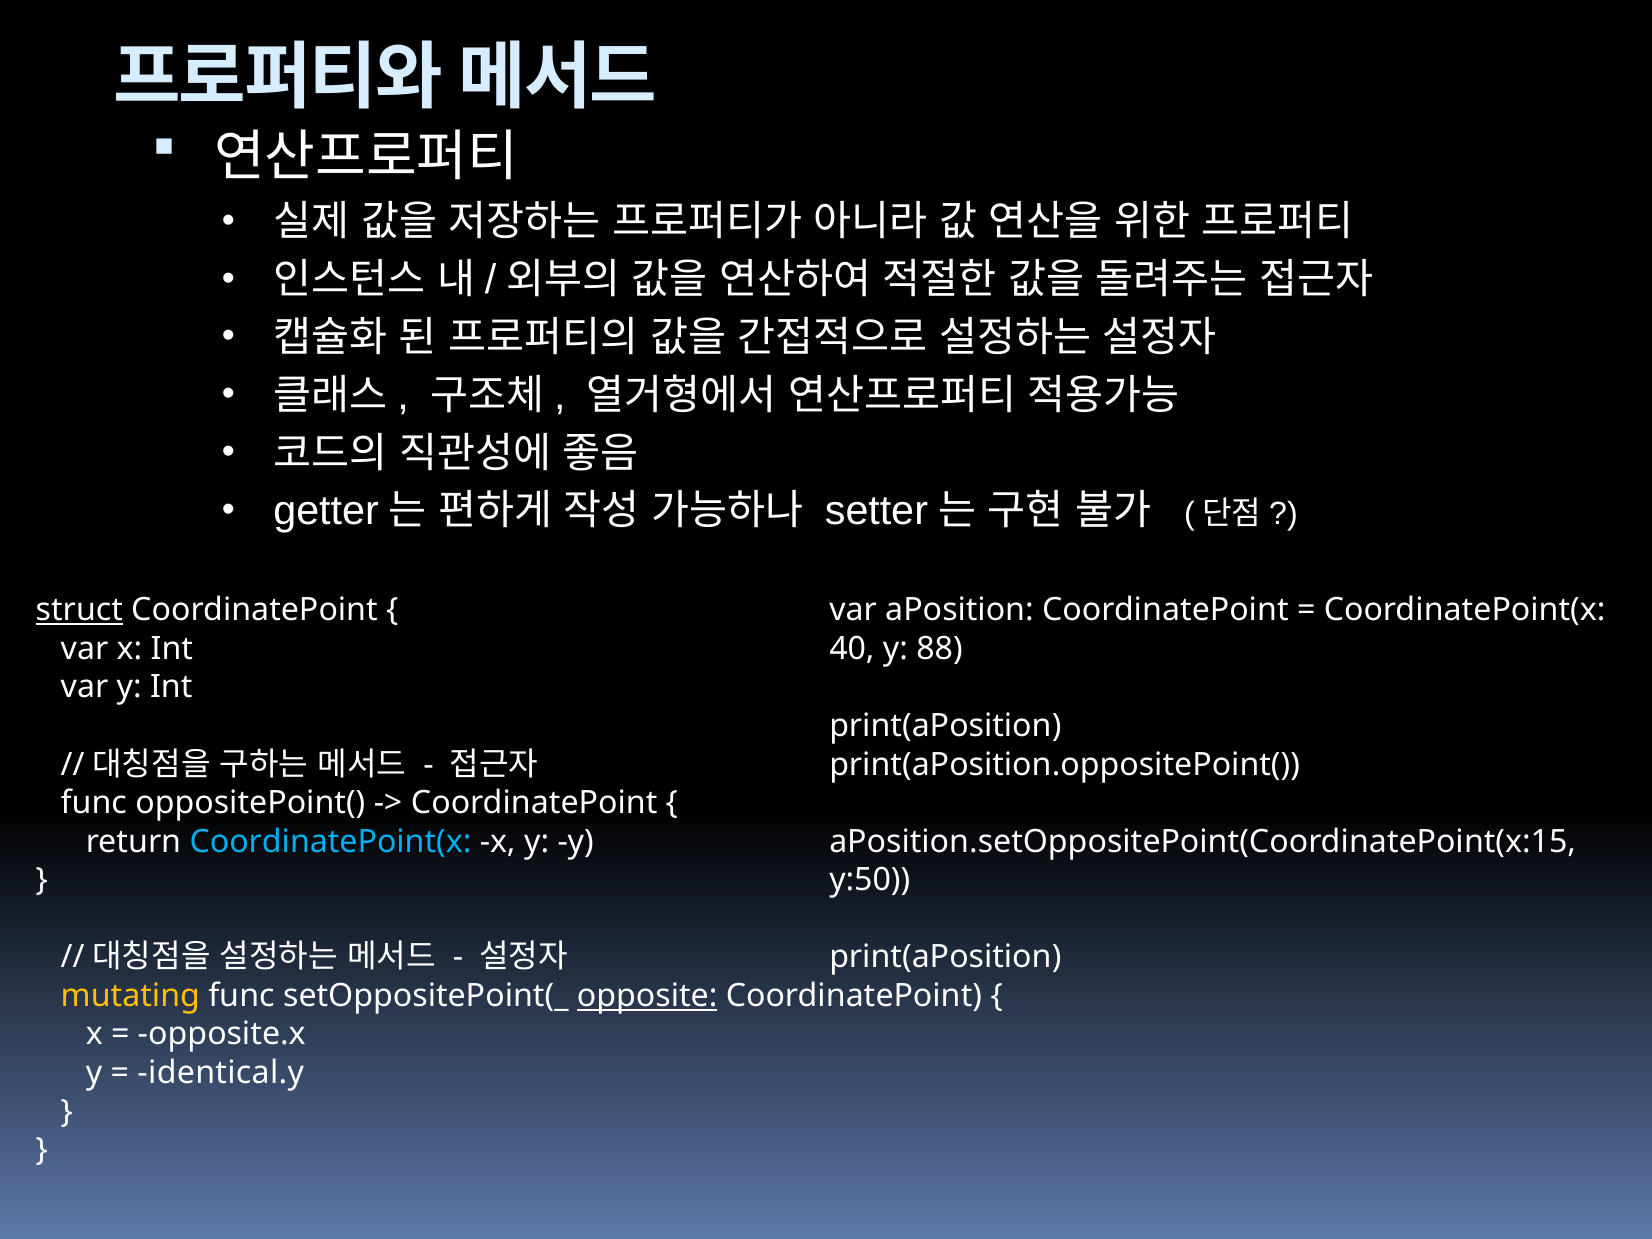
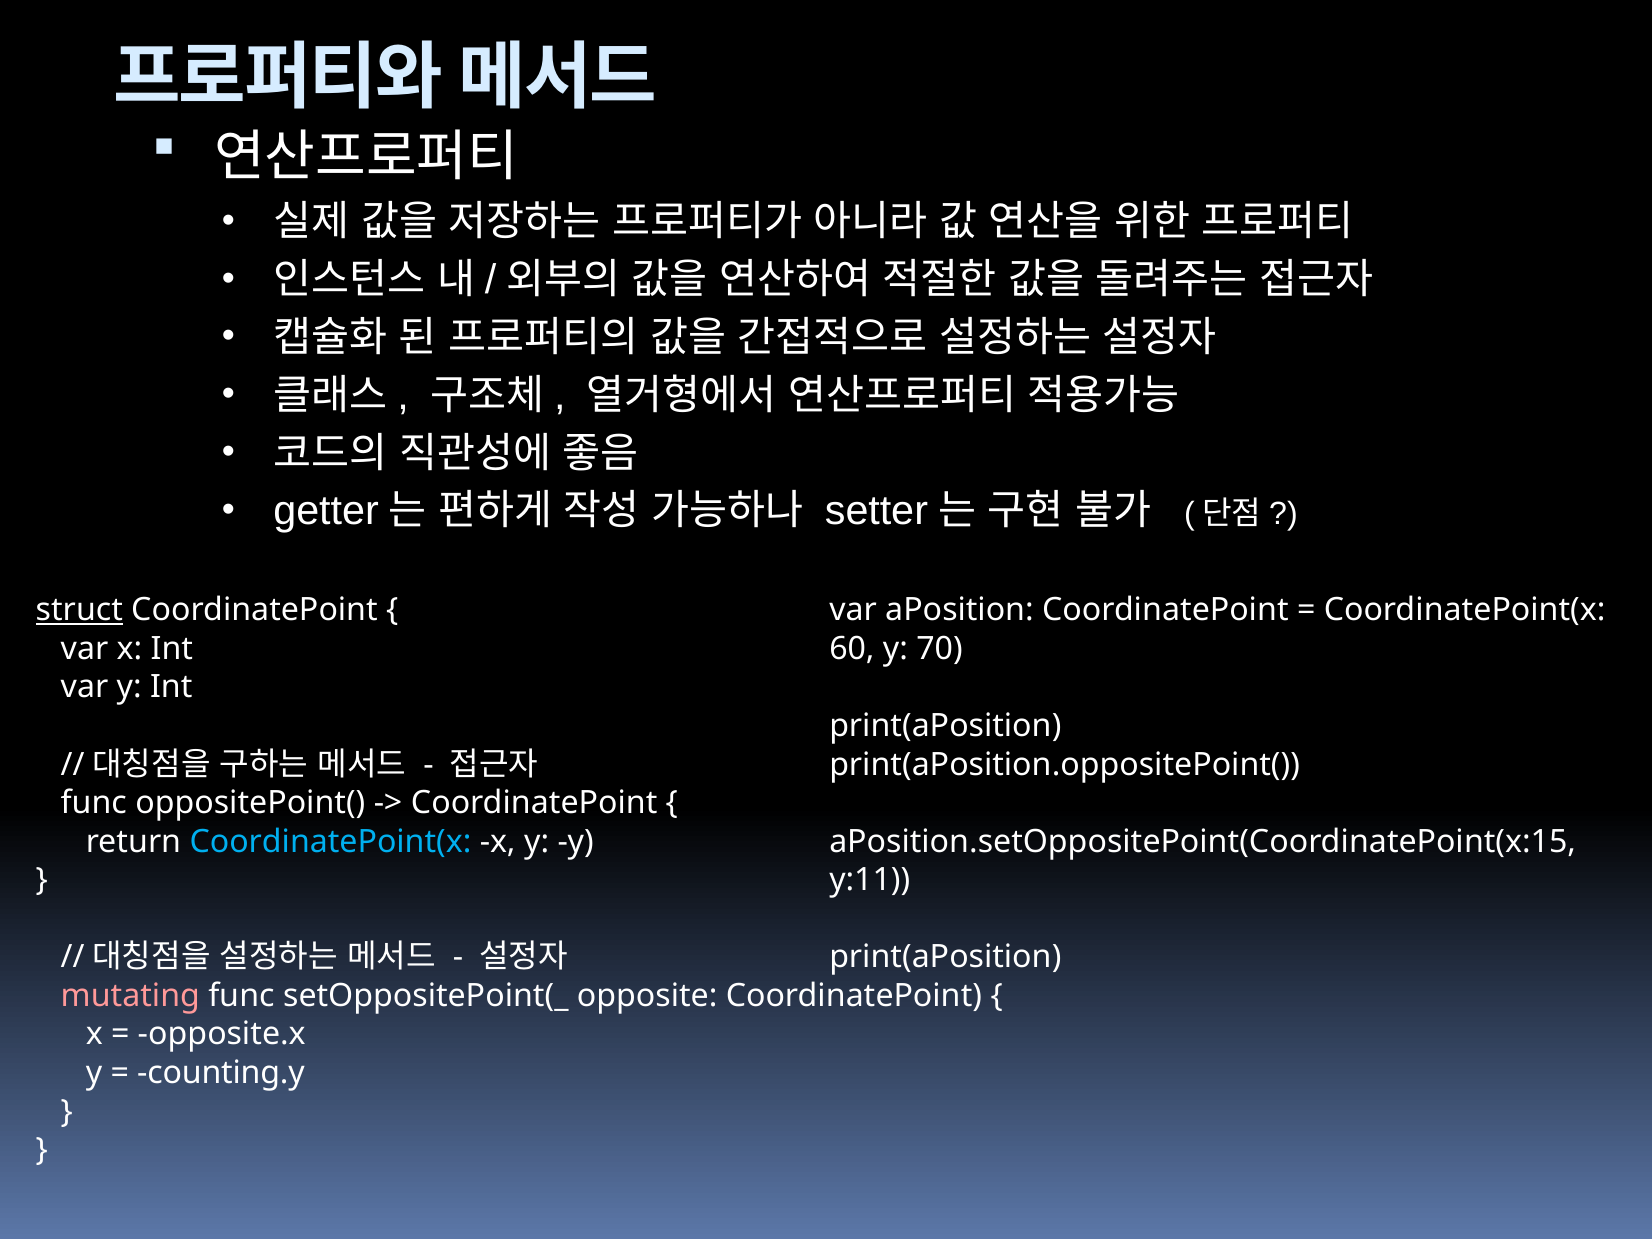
40: 40 -> 60 (852, 649)
88: 88 -> 70 (940, 649)
y:50: y:50 -> y:11 (870, 880)
mutating colour: yellow -> pink (130, 996)
opposite underline: present -> none (647, 996)
identical.y: identical.y -> counting.y (221, 1073)
